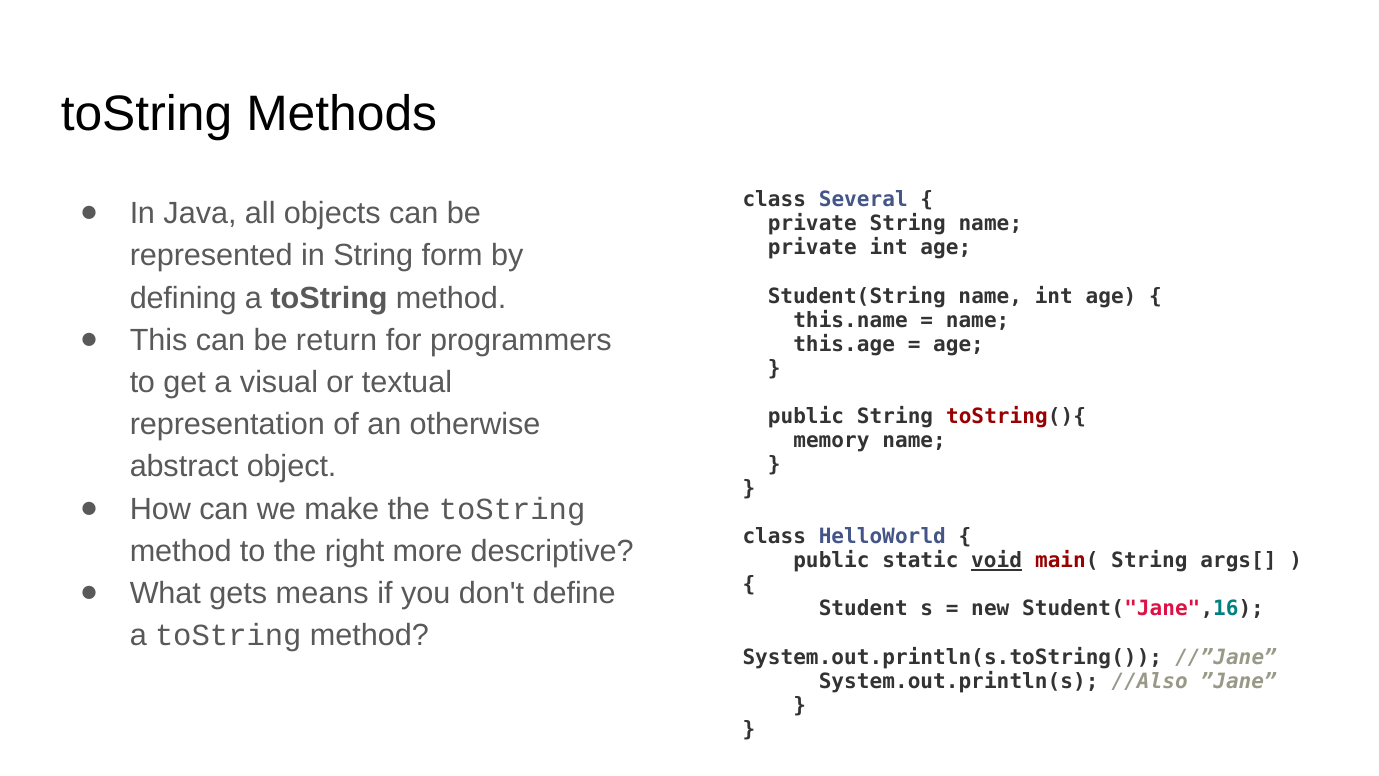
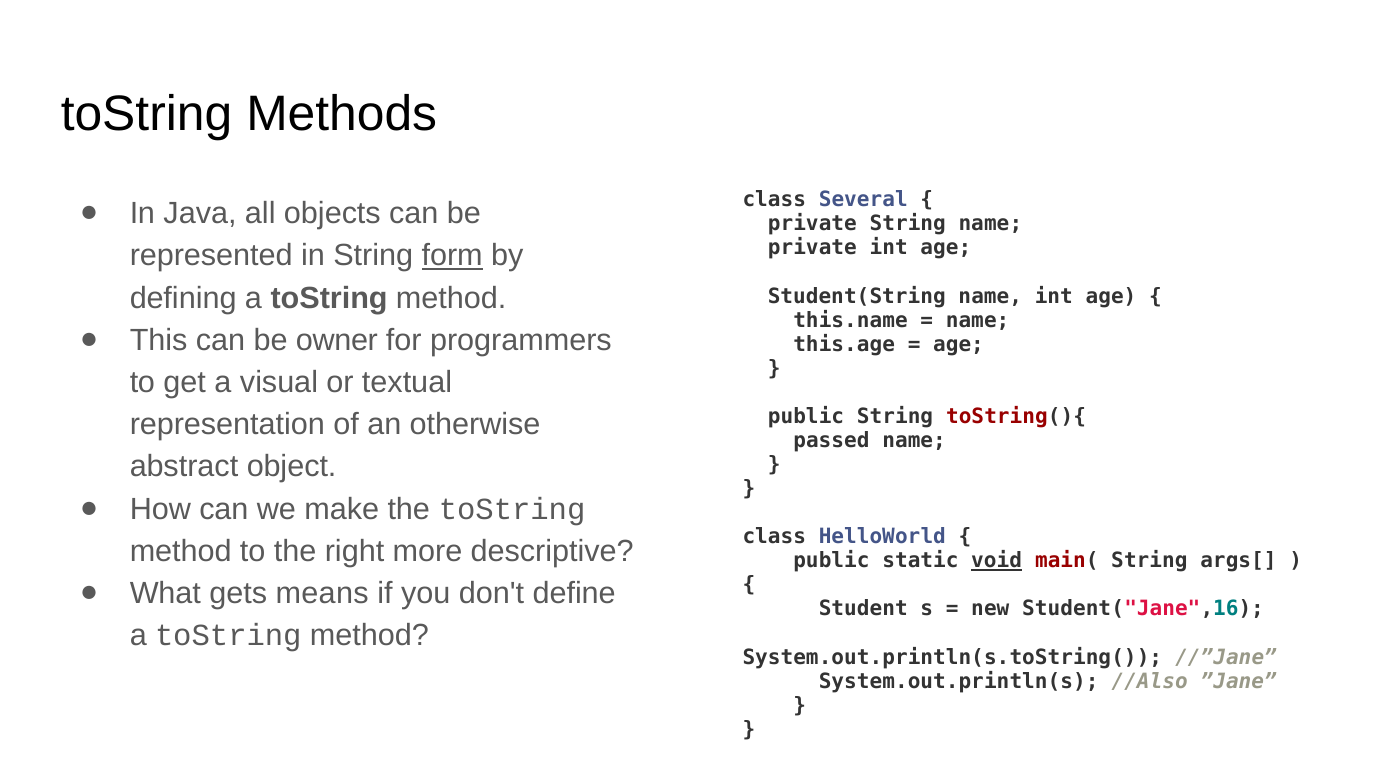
form underline: none -> present (452, 256)
return: return -> owner (337, 340)
memory: memory -> passed (831, 440)
